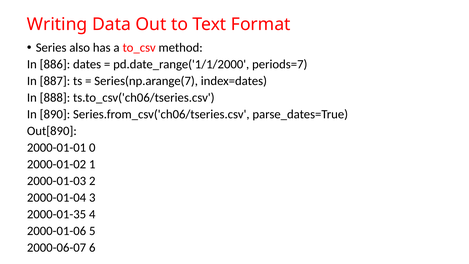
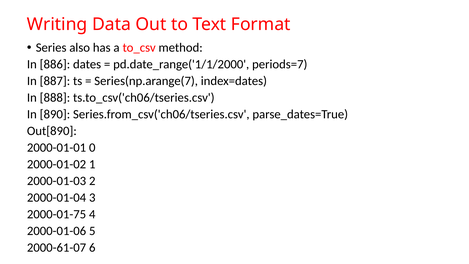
2000-01-35: 2000-01-35 -> 2000-01-75 (57, 214)
2000-06-07: 2000-06-07 -> 2000-61-07 (57, 247)
